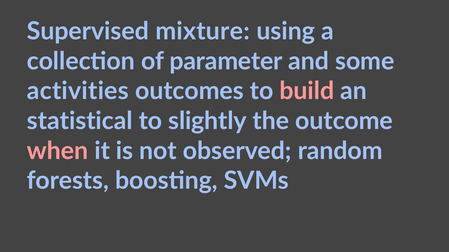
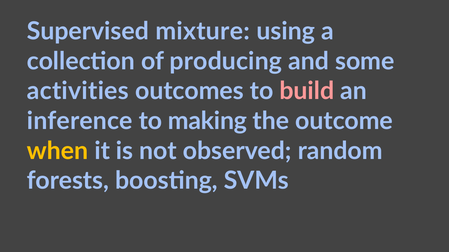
parameter: parameter -> producing (226, 61)
statistical: statistical -> inference (80, 121)
slightly: slightly -> making (207, 121)
when colour: pink -> yellow (58, 151)
